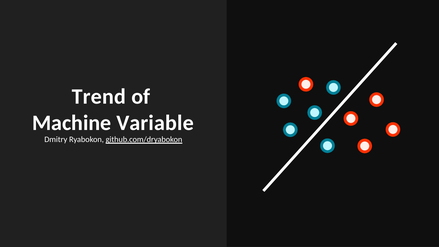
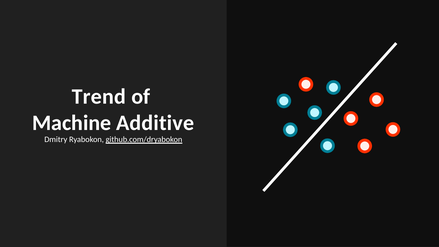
Variable: Variable -> Additive (155, 123)
